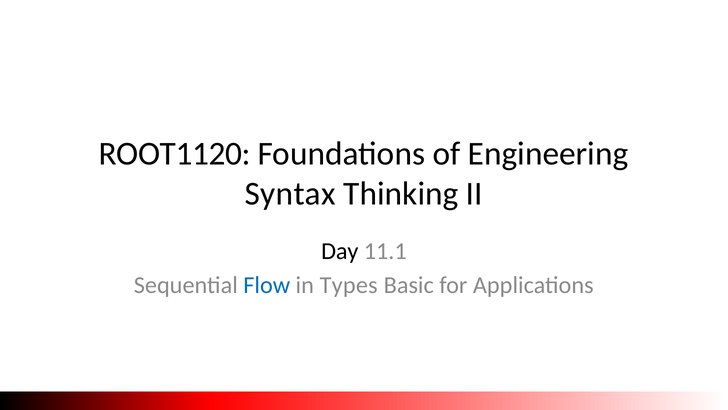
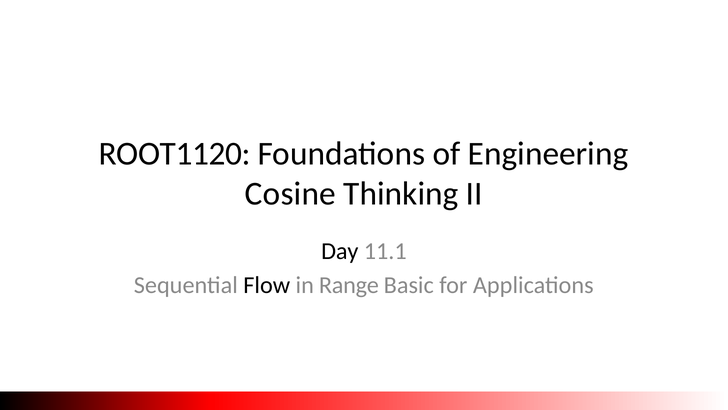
Syntax: Syntax -> Cosine (290, 193)
Flow colour: blue -> black (267, 285)
Types: Types -> Range (349, 285)
